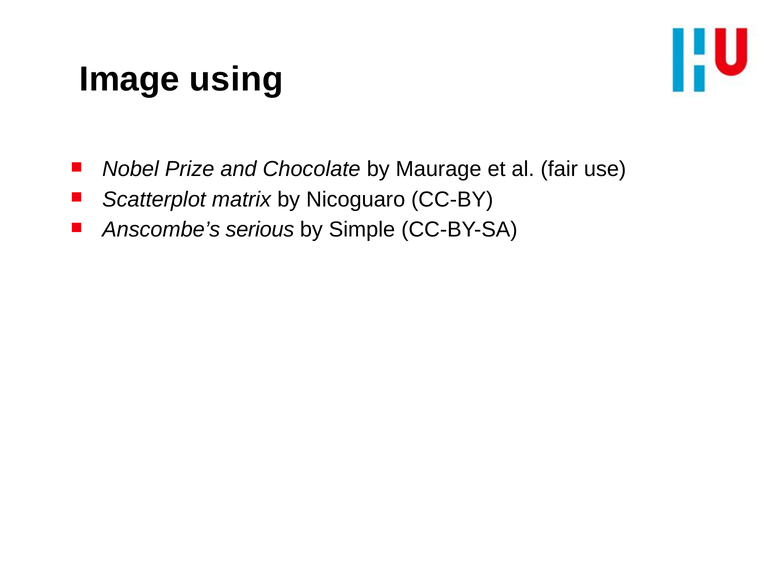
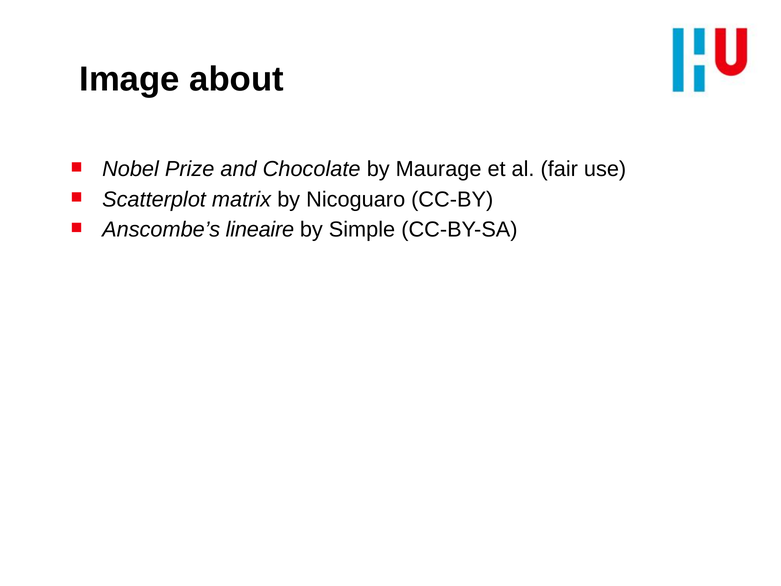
using: using -> about (237, 79)
serious: serious -> lineaire (260, 230)
